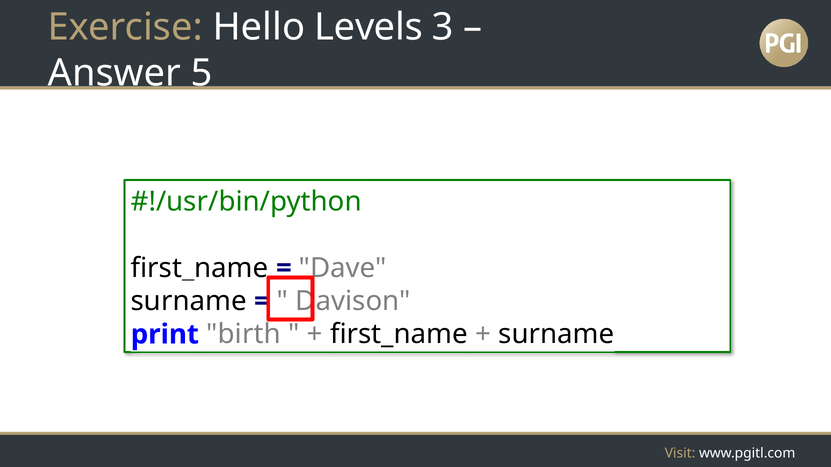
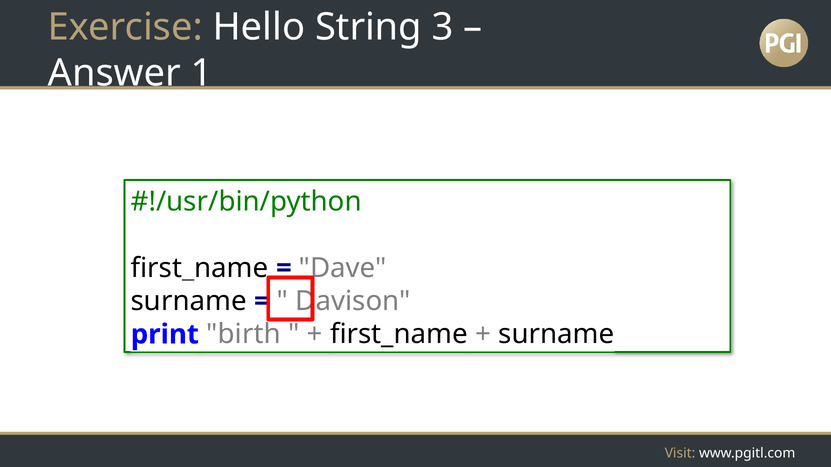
Levels: Levels -> String (368, 27)
5: 5 -> 1 (202, 73)
